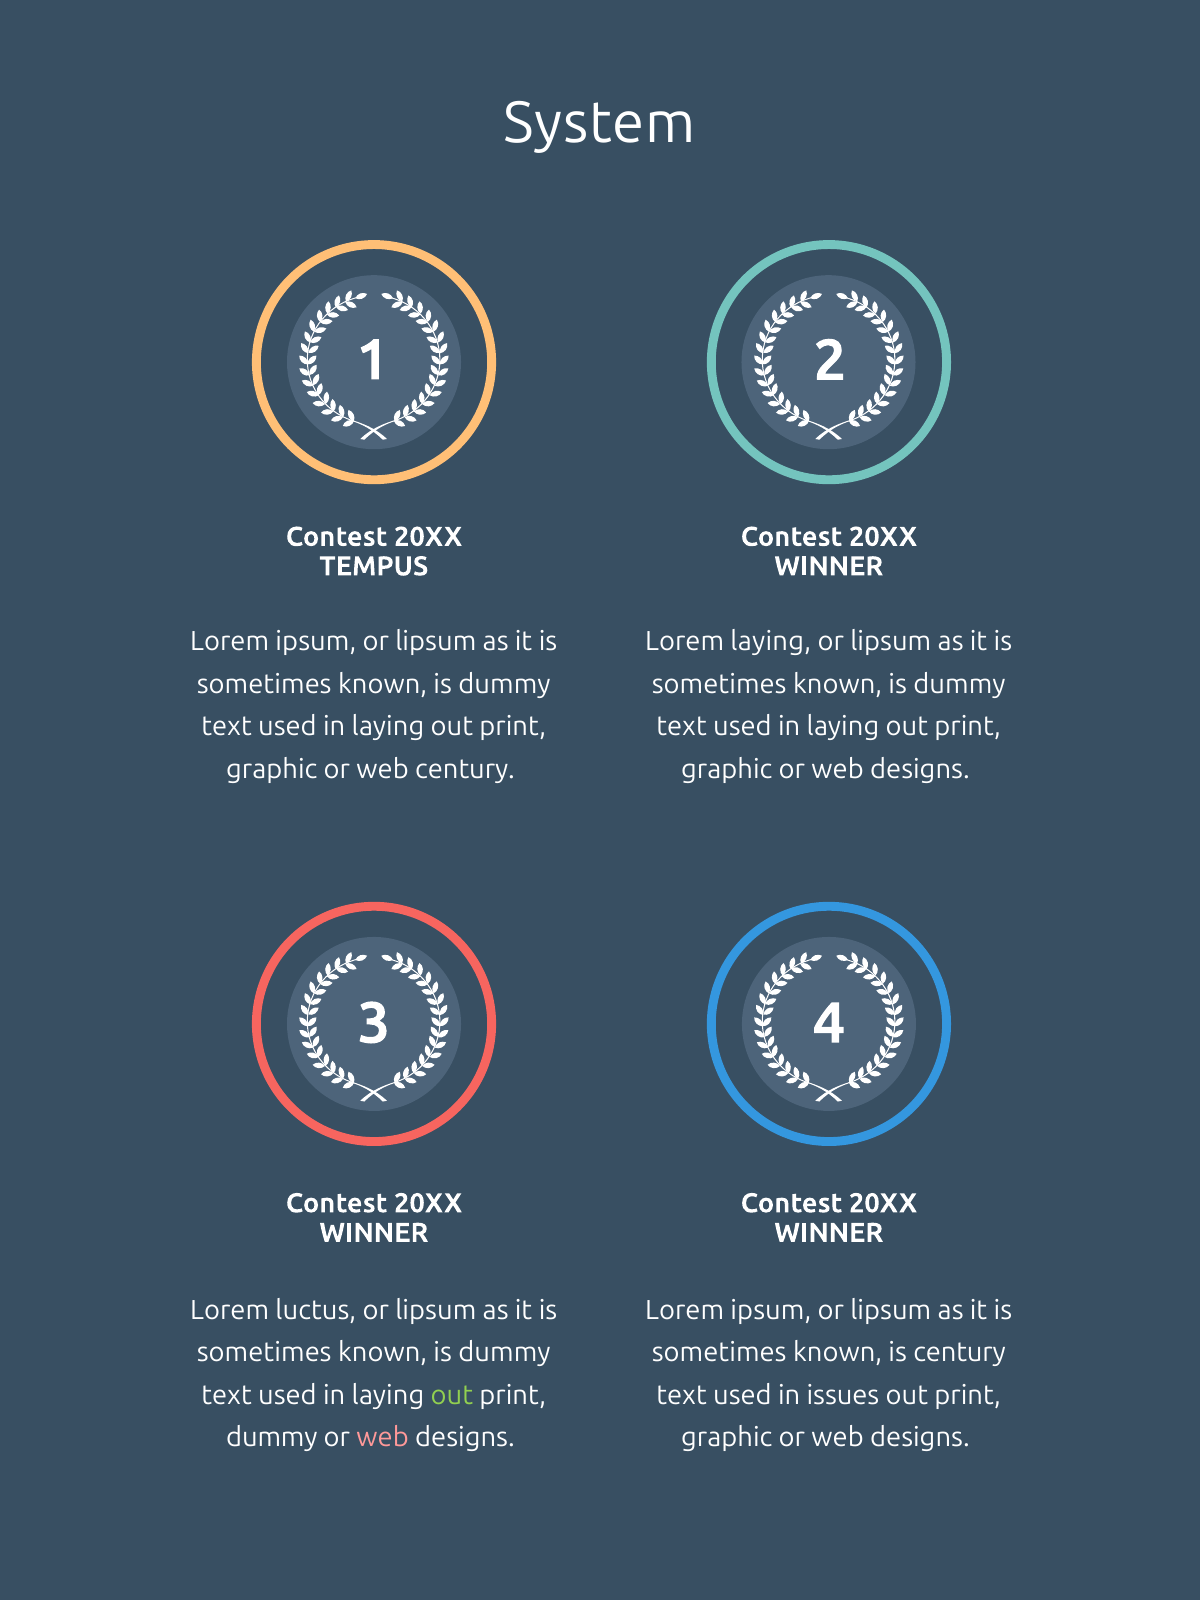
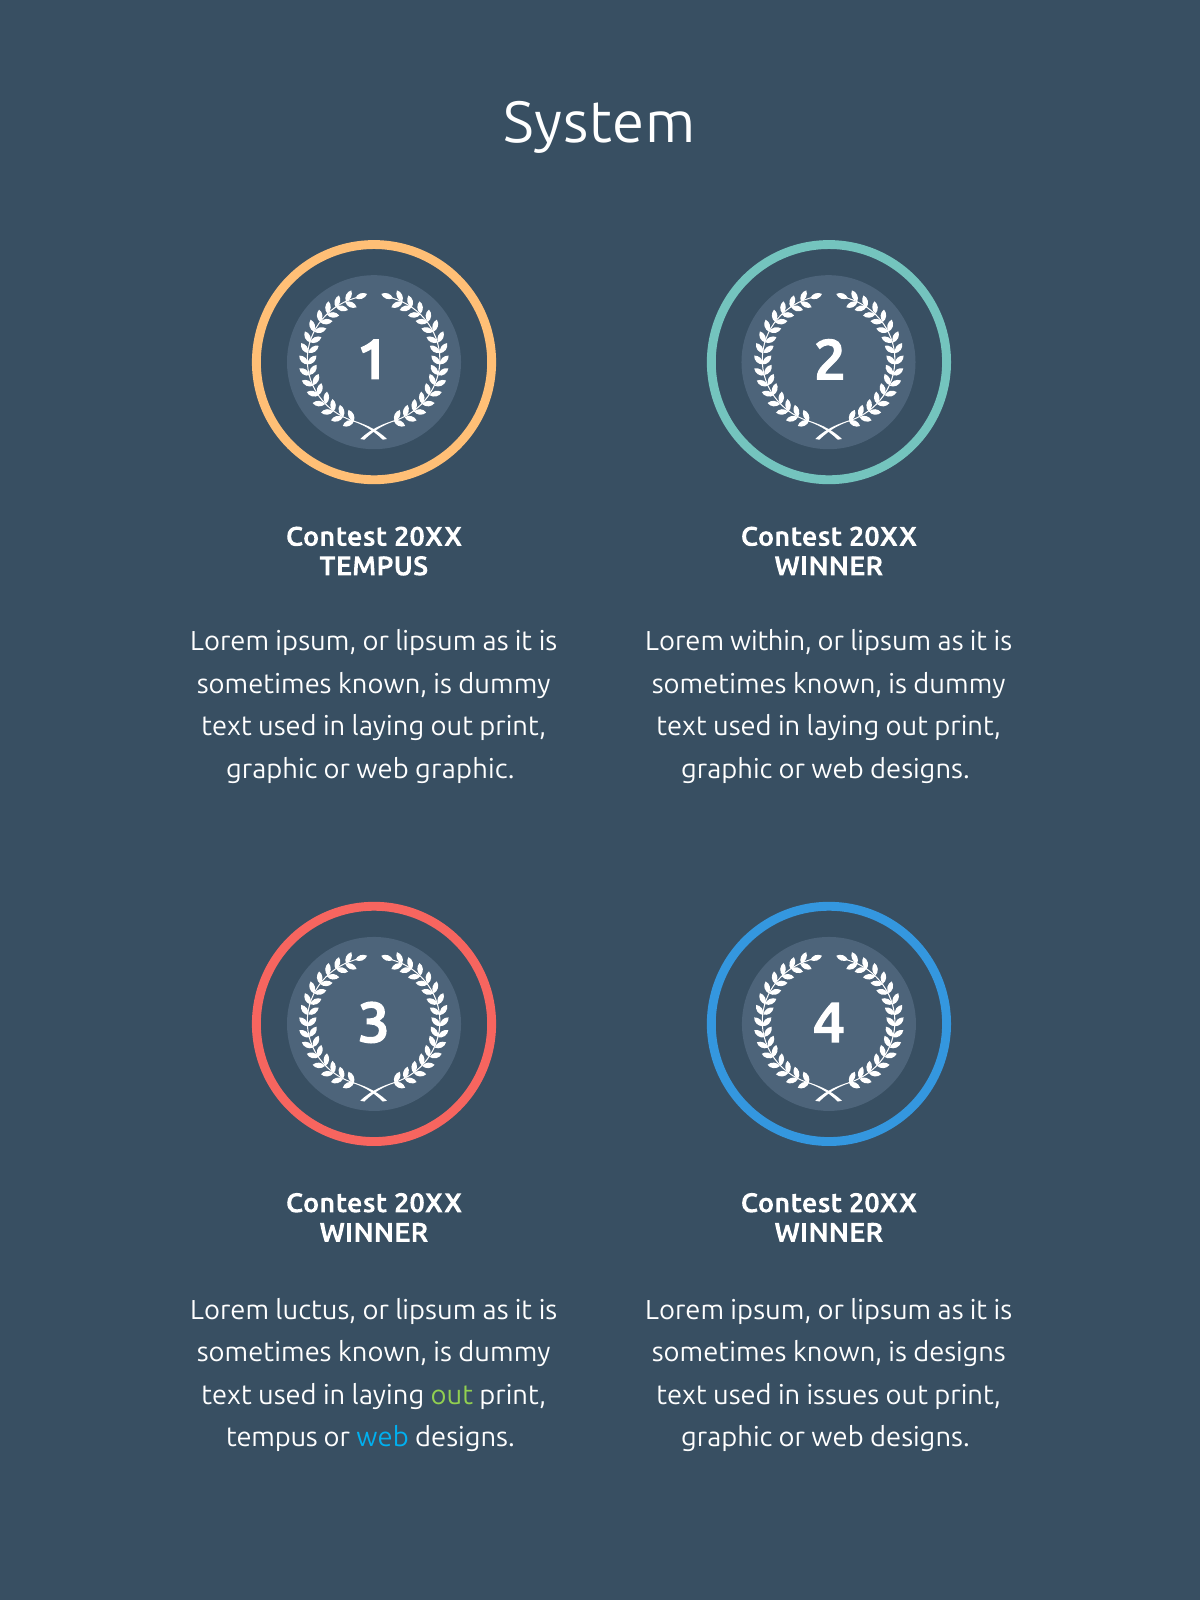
Lorem laying: laying -> within (771, 642)
web century: century -> graphic (465, 770)
is century: century -> designs (960, 1353)
dummy: dummy -> tempus (272, 1438)
web colour: pink -> light blue (383, 1438)
